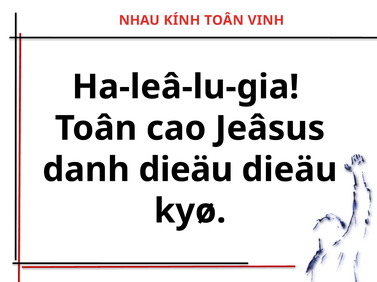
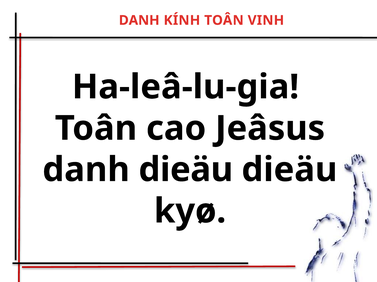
NHAU: NHAU -> DANH (139, 20)
